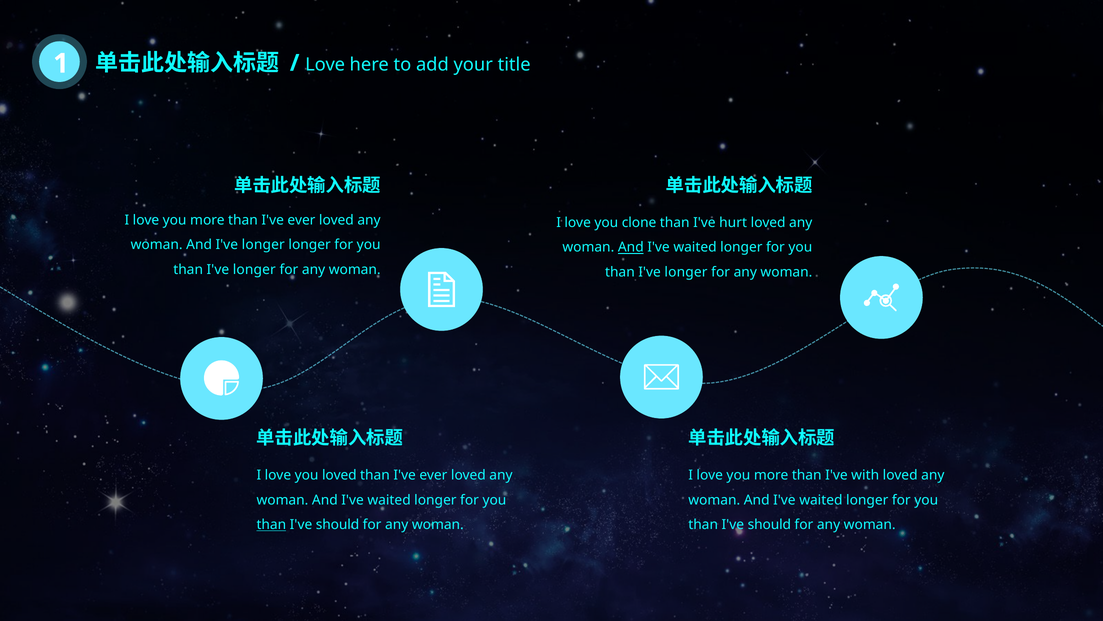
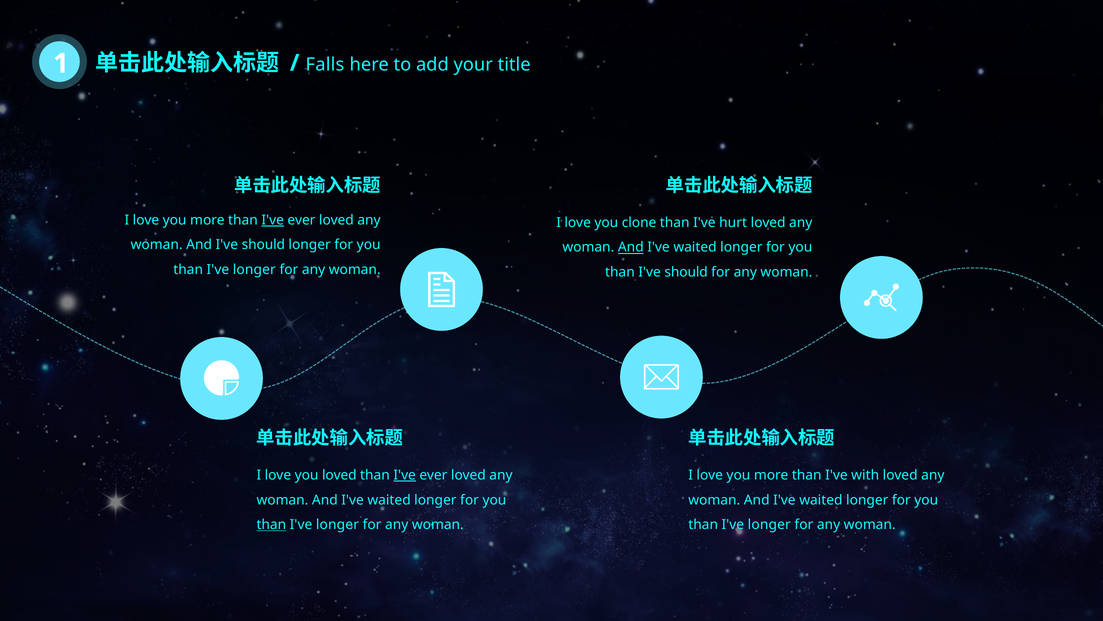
Love: Love -> Falls (325, 65)
I've underline: none -> present (273, 220)
And I've longer: longer -> should (263, 245)
longer: longer -> should (686, 272)
I've underline: none -> present (405, 475)
should: should -> longer (337, 524)
should: should -> longer (769, 524)
